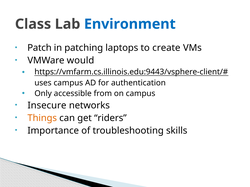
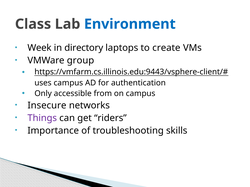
Patch: Patch -> Week (39, 48)
patching: patching -> directory (84, 48)
would: would -> group (80, 61)
Things colour: orange -> purple (42, 118)
